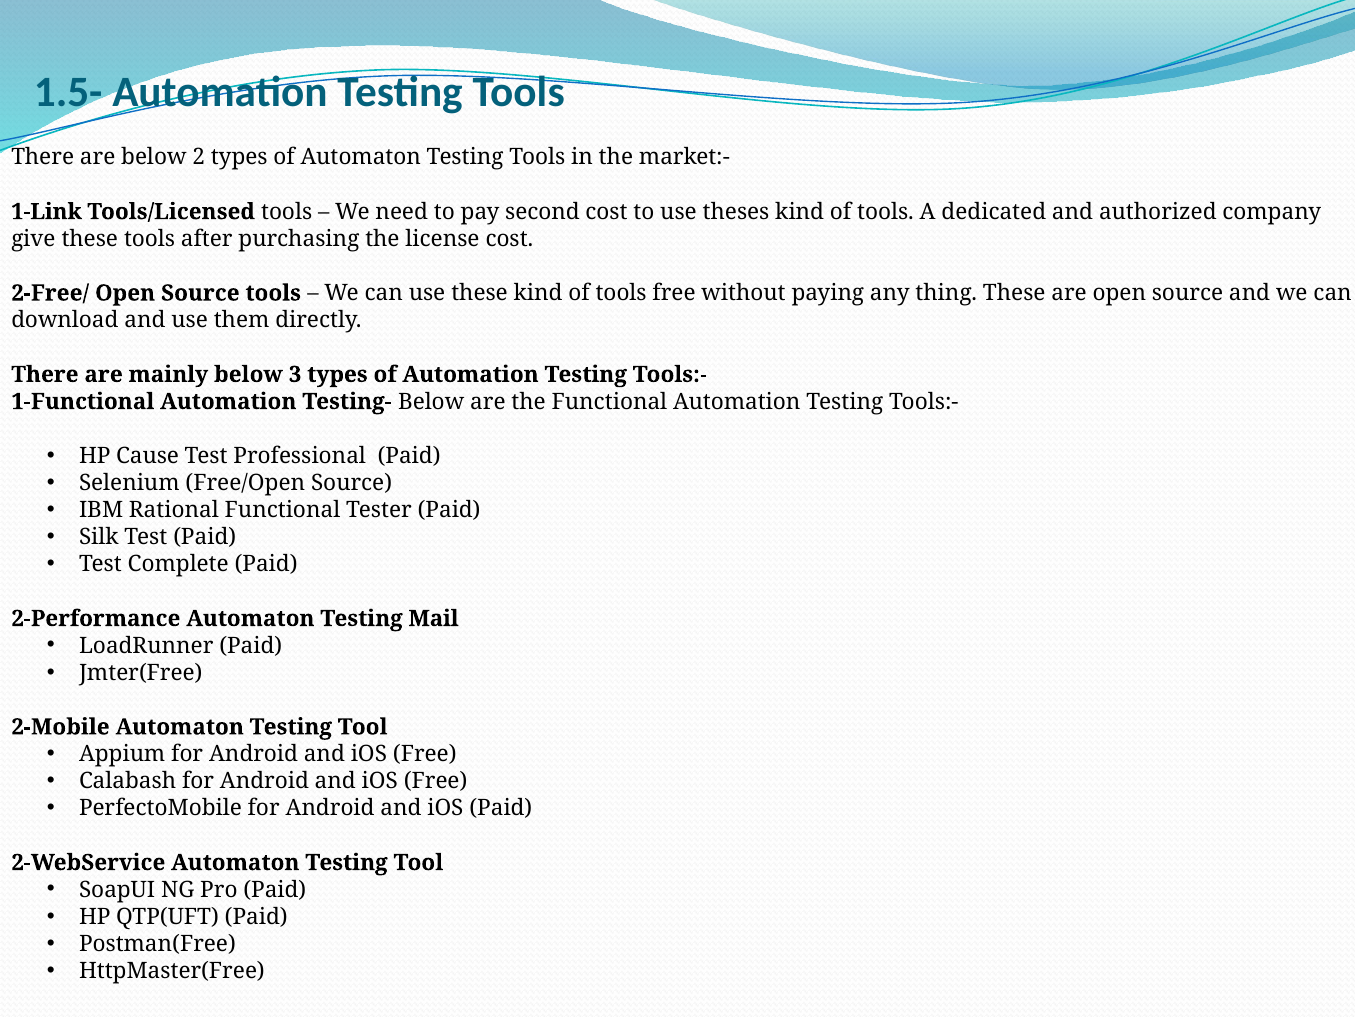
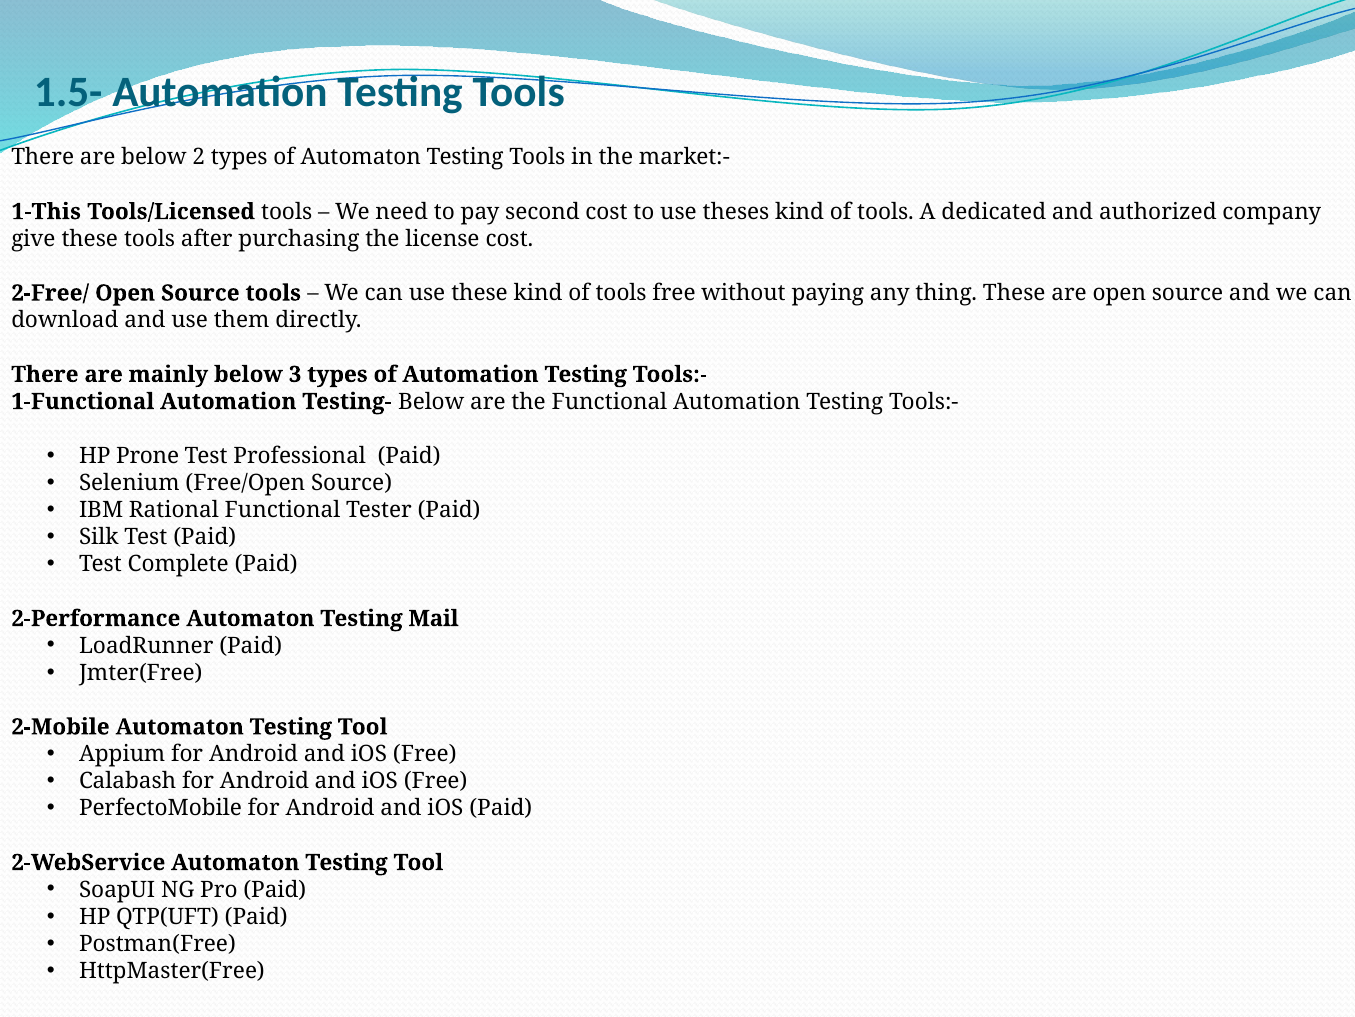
1-Link: 1-Link -> 1-This (46, 212)
Cause: Cause -> Prone (148, 455)
